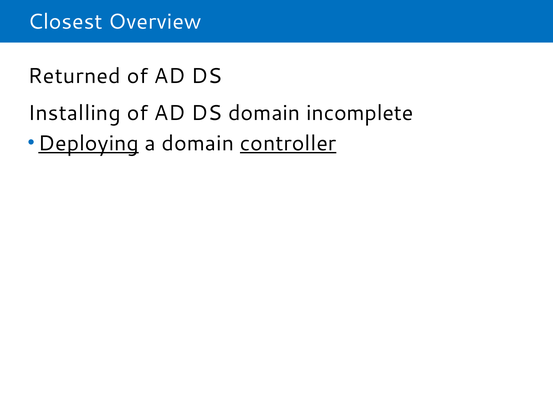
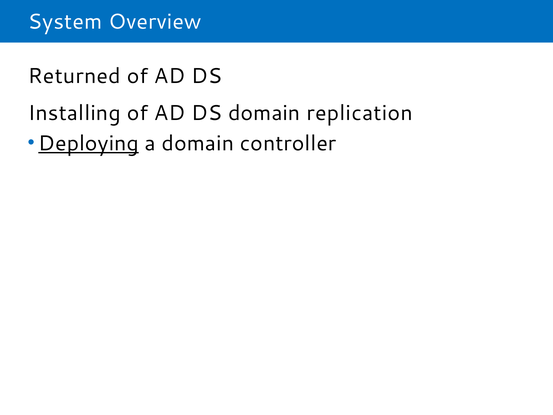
Closest: Closest -> System (65, 22)
incomplete: incomplete -> replication (360, 113)
controller underline: present -> none (288, 143)
